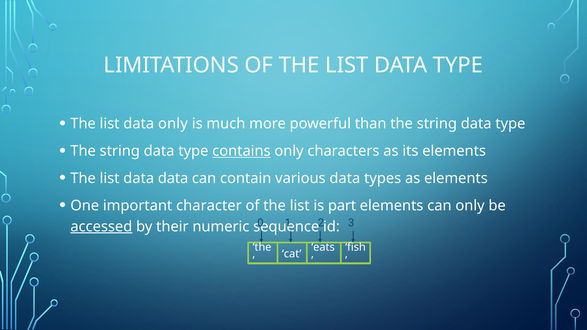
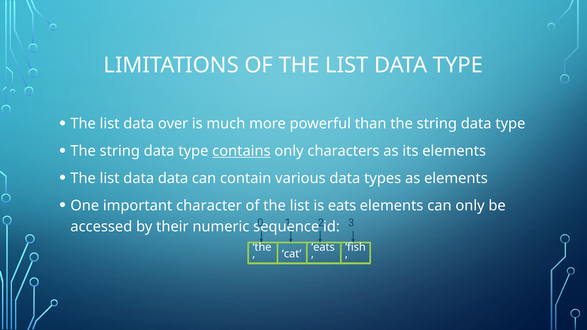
data only: only -> over (173, 124)
is part: part -> eats (342, 206)
accessed underline: present -> none (101, 227)
